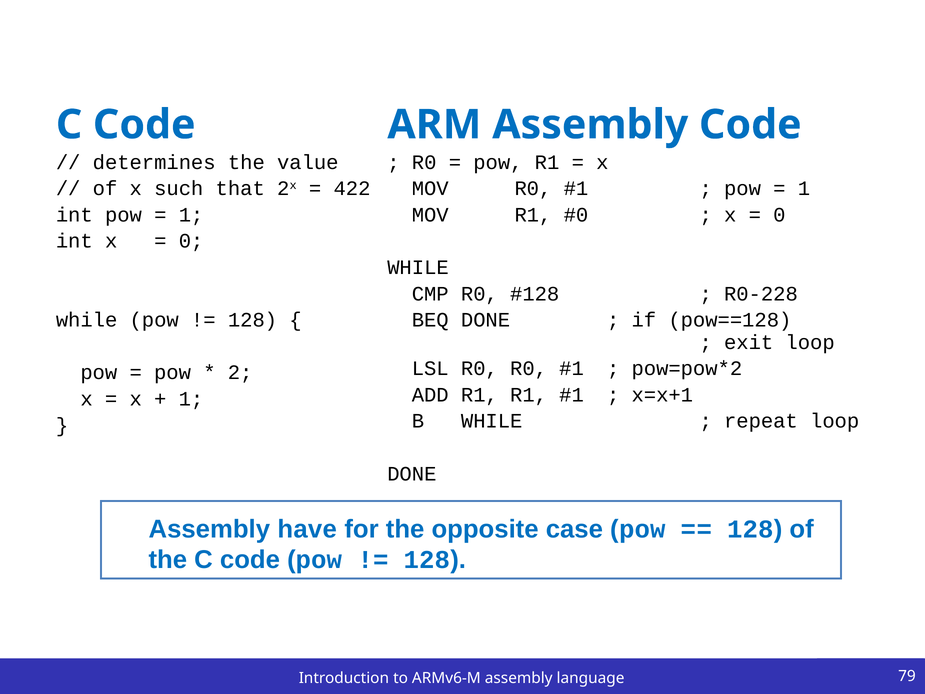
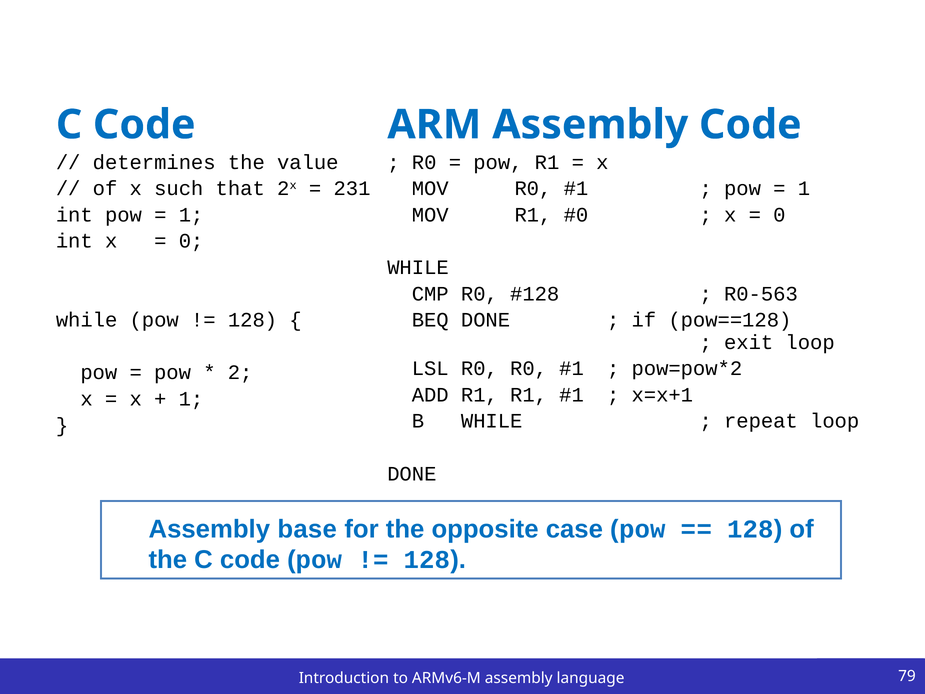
422: 422 -> 231 (352, 189)
R0-228: R0-228 -> R0-563 (761, 294)
have: have -> base (307, 529)
